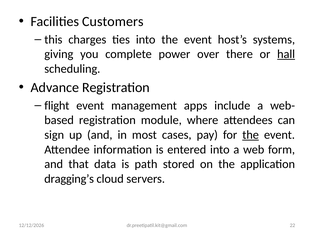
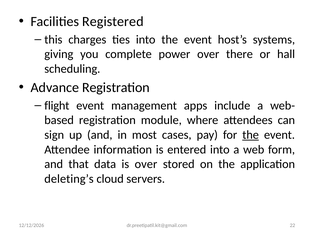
Customers: Customers -> Registered (113, 21)
hall underline: present -> none (286, 54)
is path: path -> over (146, 164)
dragging’s: dragging’s -> deleting’s (69, 178)
